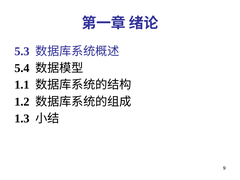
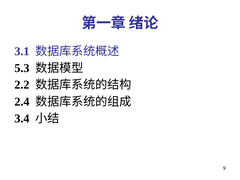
5.3: 5.3 -> 3.1 (22, 51)
5.4: 5.4 -> 5.3 (22, 68)
1.1: 1.1 -> 2.2 (22, 85)
1.2: 1.2 -> 2.4 (22, 102)
1.3: 1.3 -> 3.4 (22, 118)
